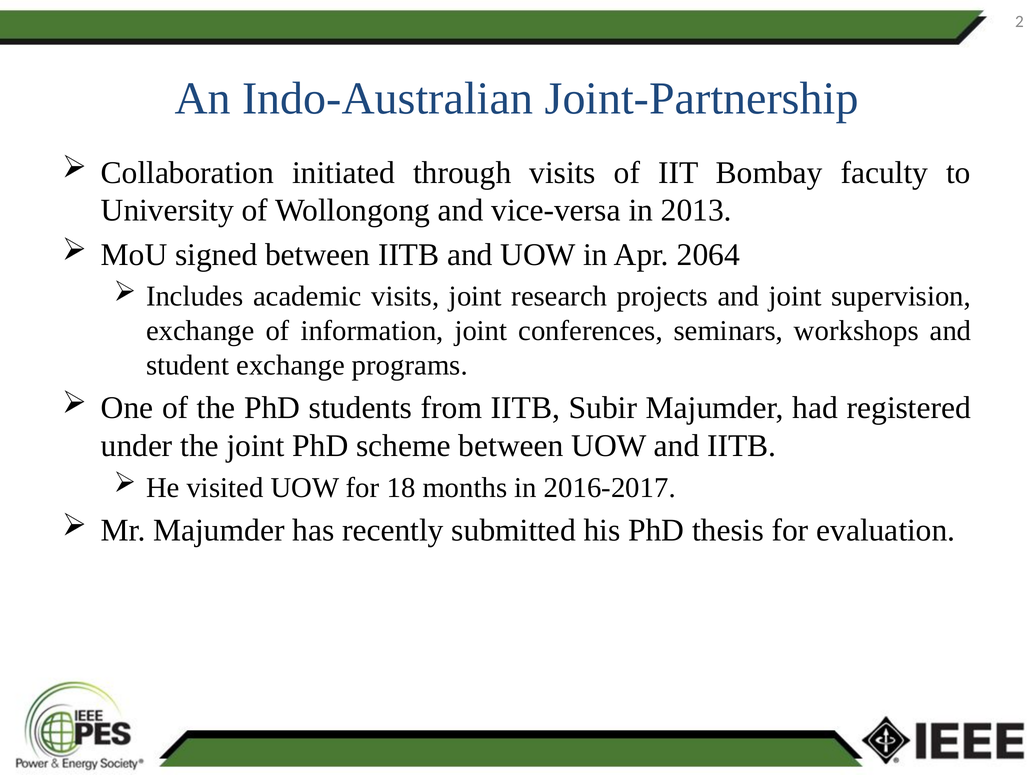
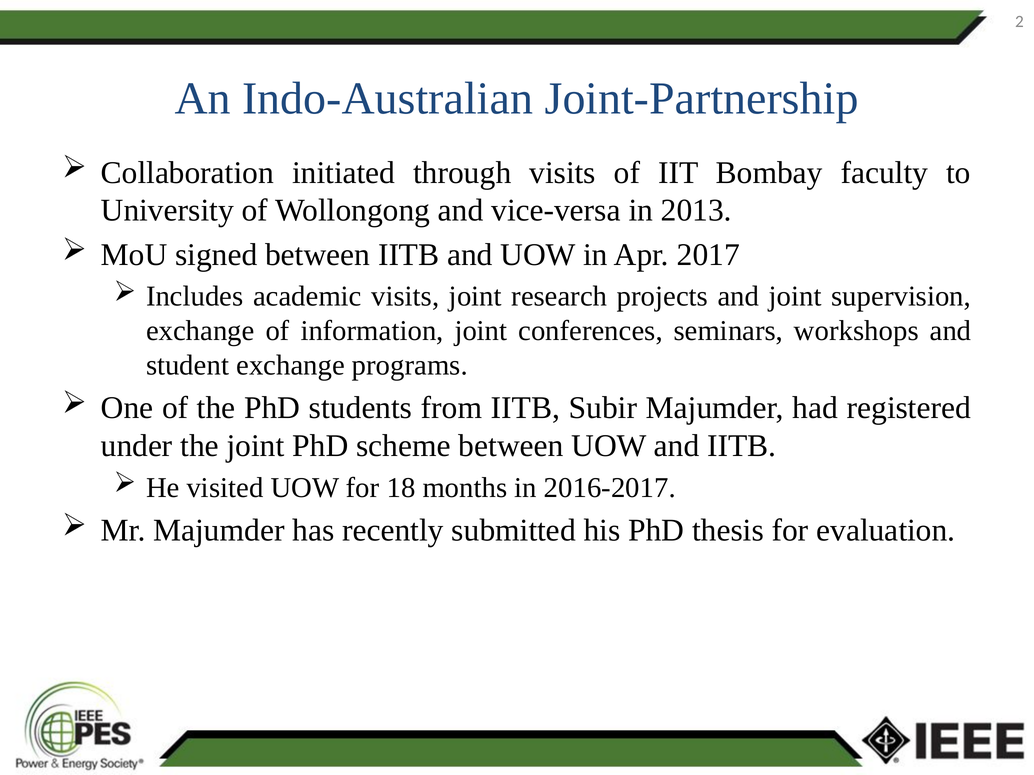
2064: 2064 -> 2017 (708, 255)
